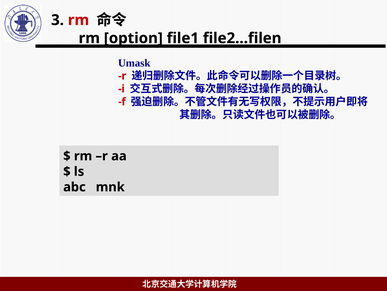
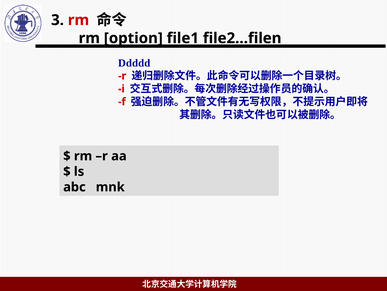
Umask: Umask -> Ddddd (134, 63)
